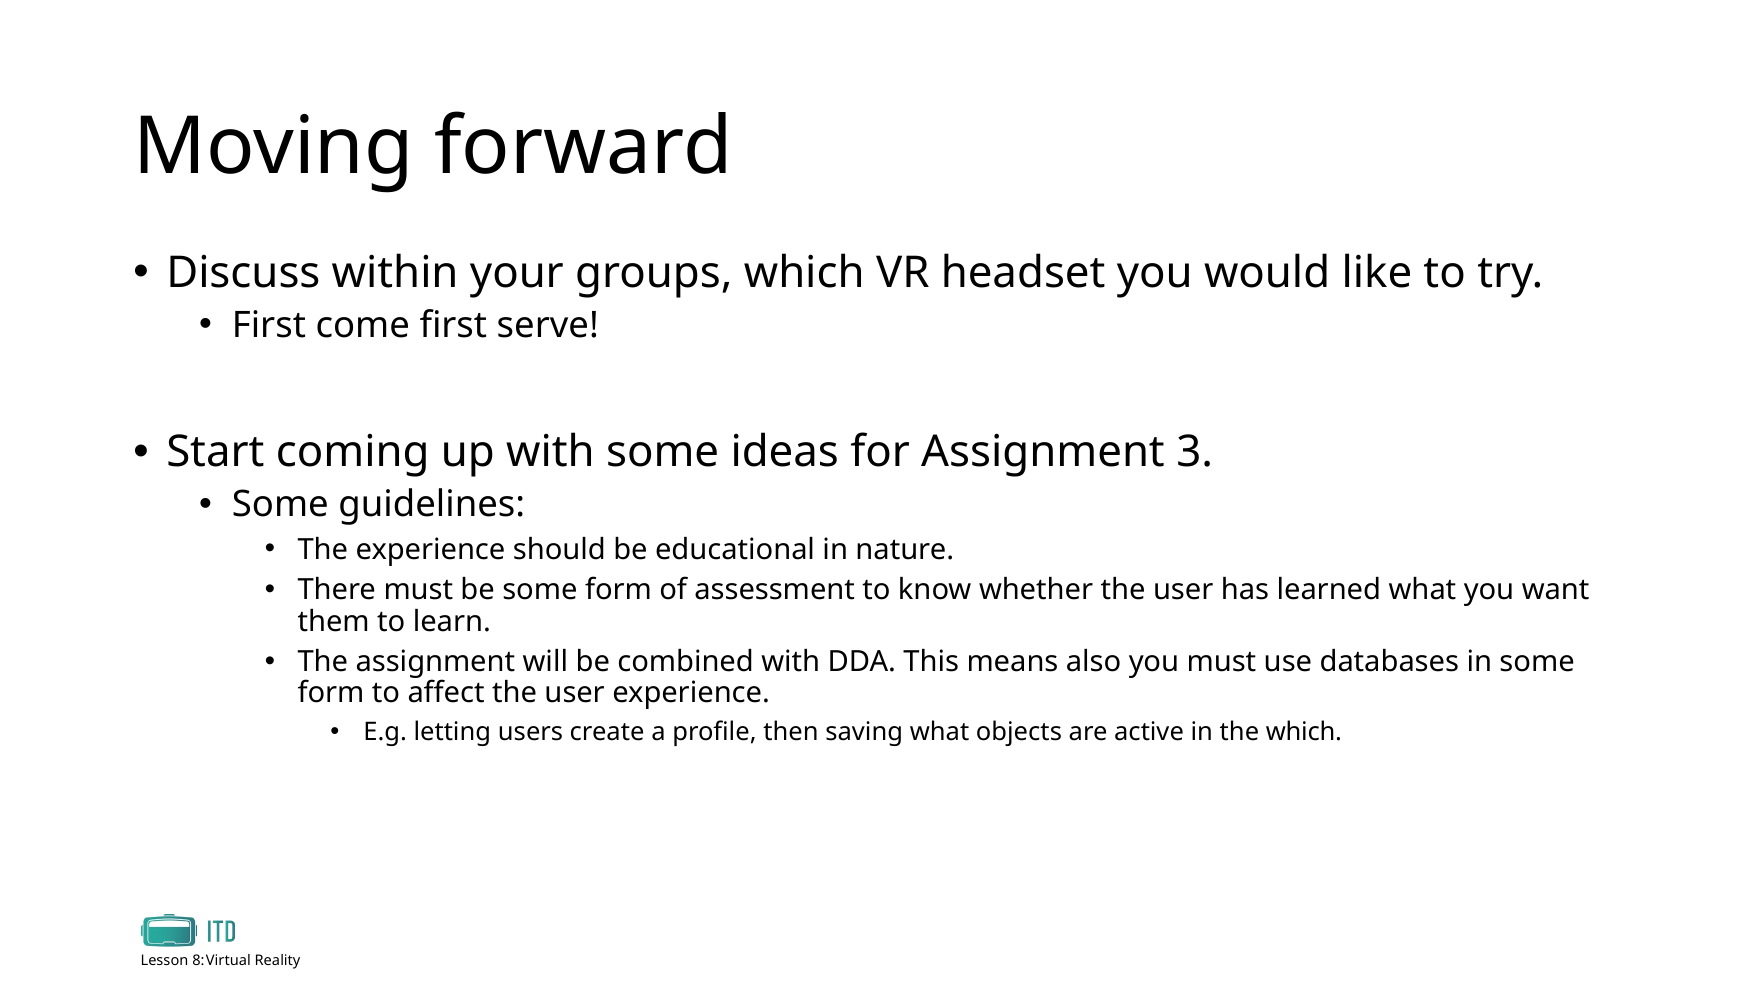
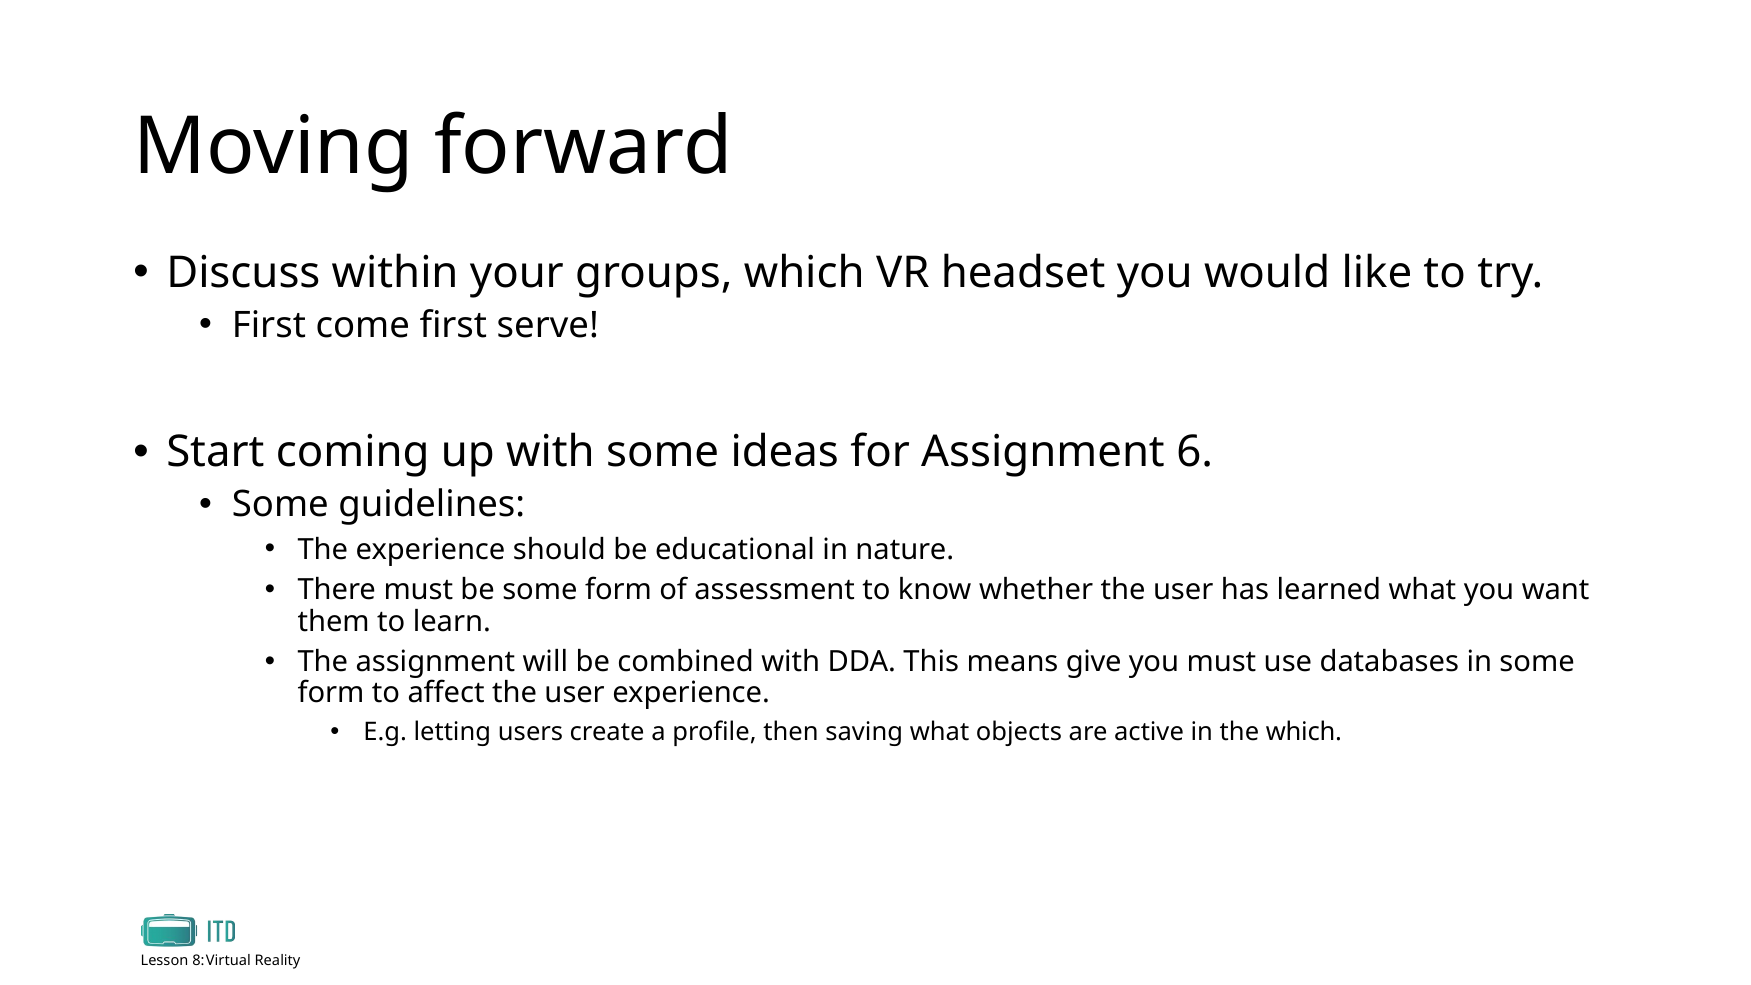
3: 3 -> 6 (1195, 452)
also: also -> give (1094, 662)
